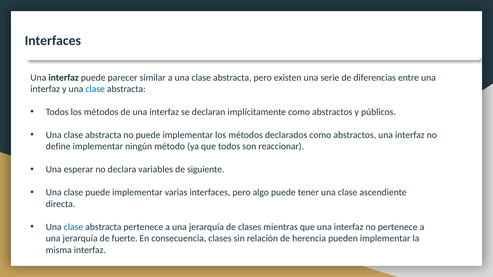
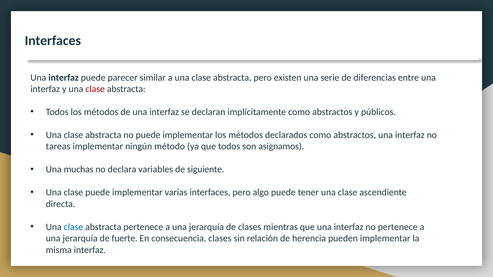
clase colour: blue -> red (95, 89)
define: define -> tareas (58, 147)
reaccionar: reaccionar -> asignamos (281, 147)
esperar: esperar -> muchas (79, 170)
